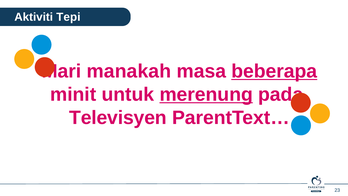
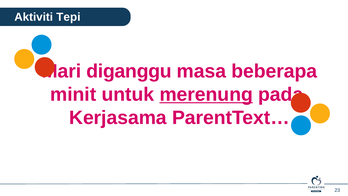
manakah: manakah -> diganggu (129, 71)
beberapa underline: present -> none (274, 71)
Televisyen: Televisyen -> Kerjasama (118, 117)
